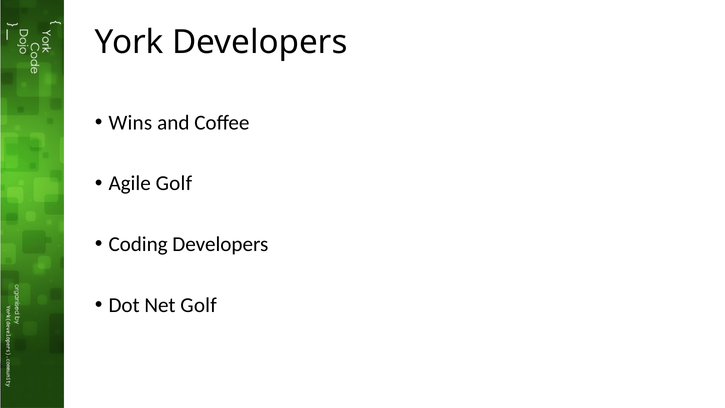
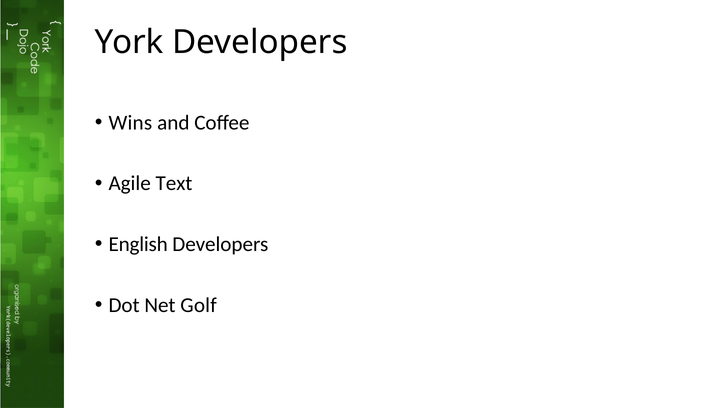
Agile Golf: Golf -> Text (174, 183)
Coding: Coding -> English (138, 244)
